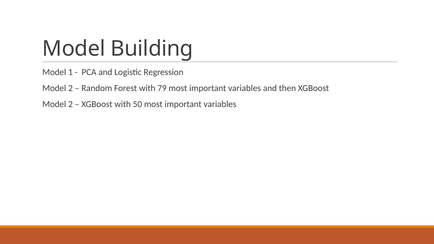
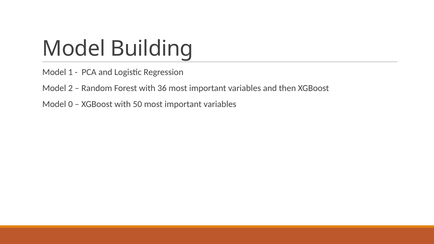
79: 79 -> 36 (162, 88)
2: 2 -> 0 (70, 104)
